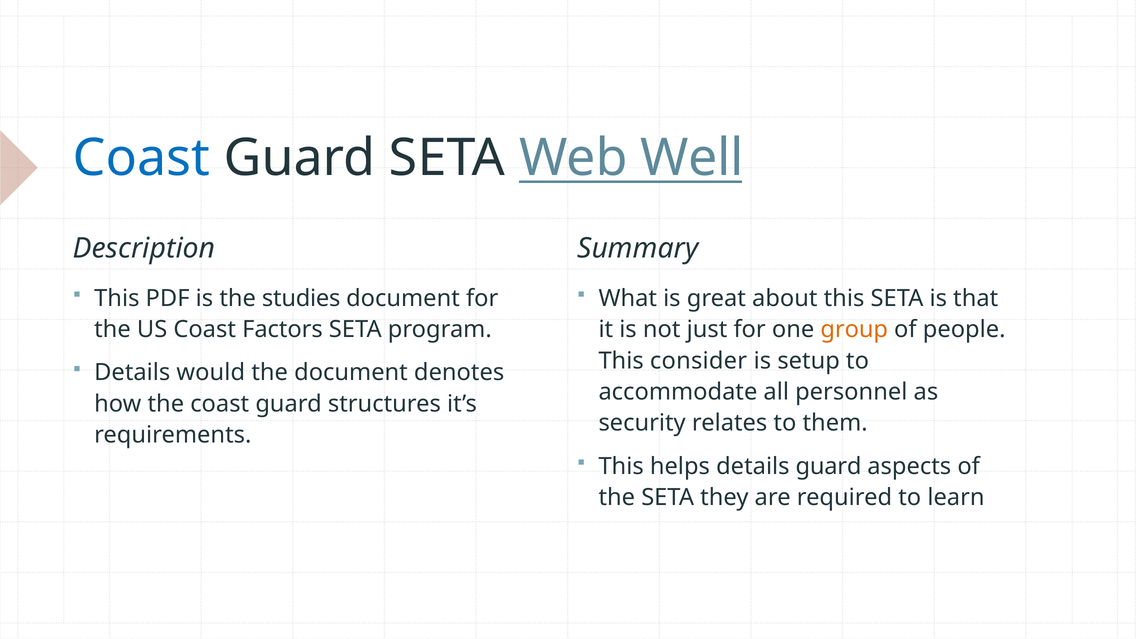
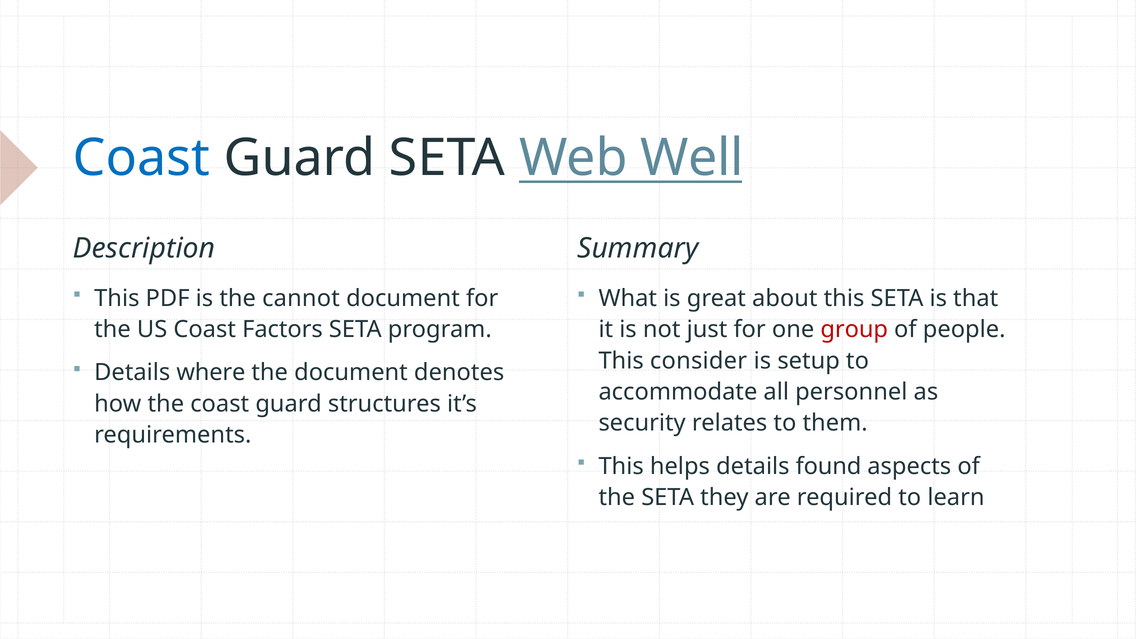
studies: studies -> cannot (301, 298)
group colour: orange -> red (854, 329)
would: would -> where (211, 373)
details guard: guard -> found (829, 466)
